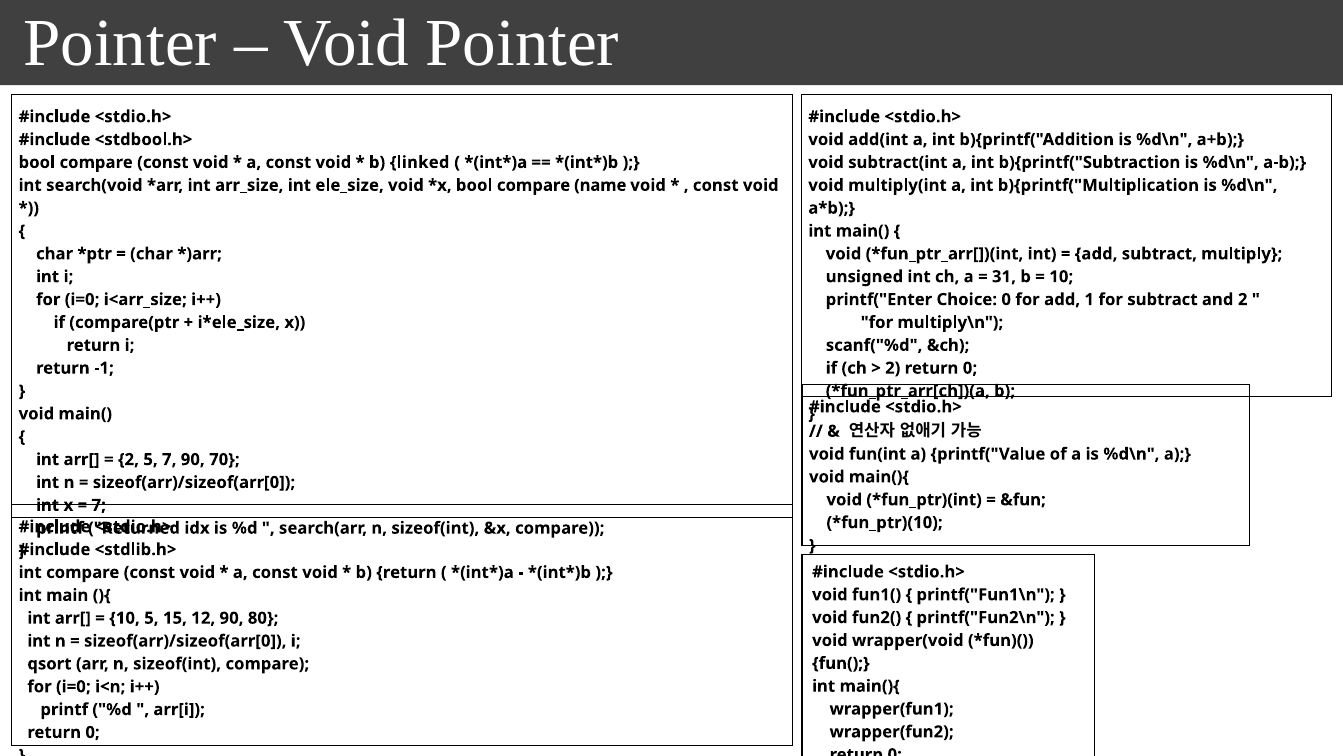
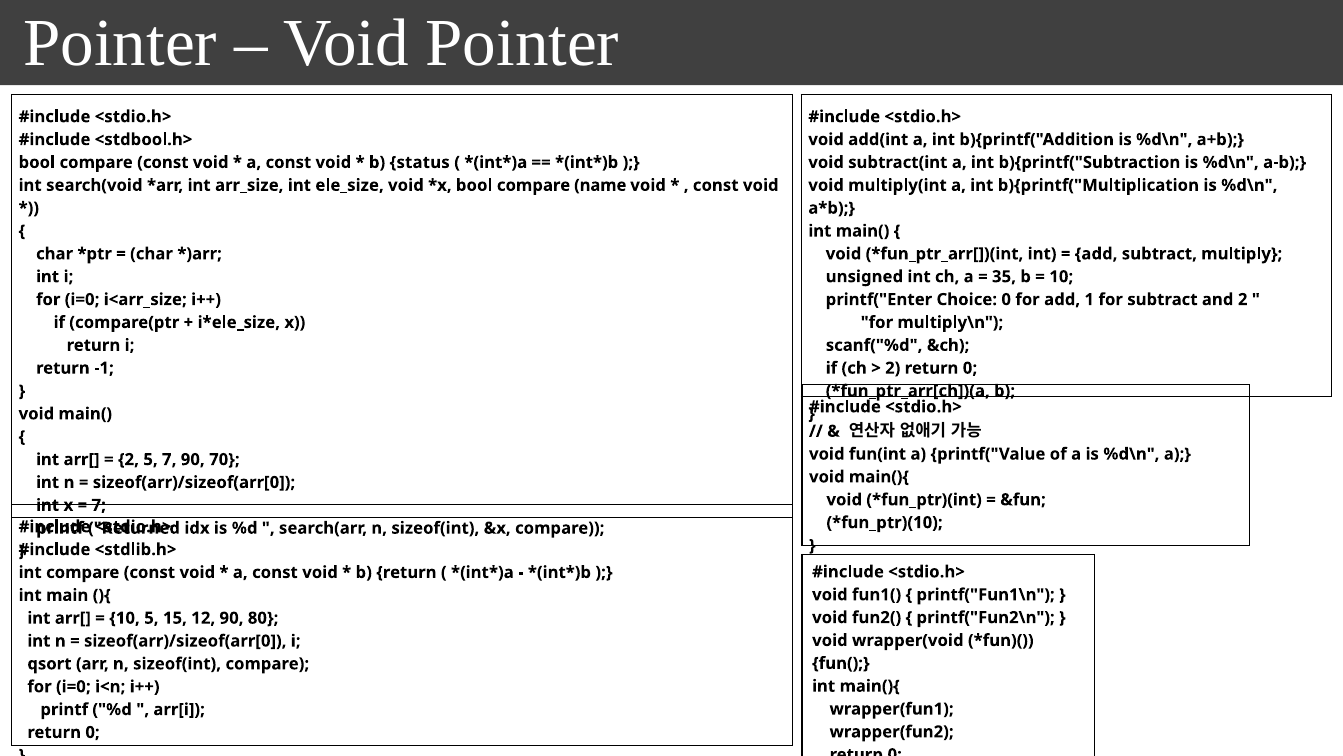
linked: linked -> status (420, 162)
31: 31 -> 35 (1004, 276)
